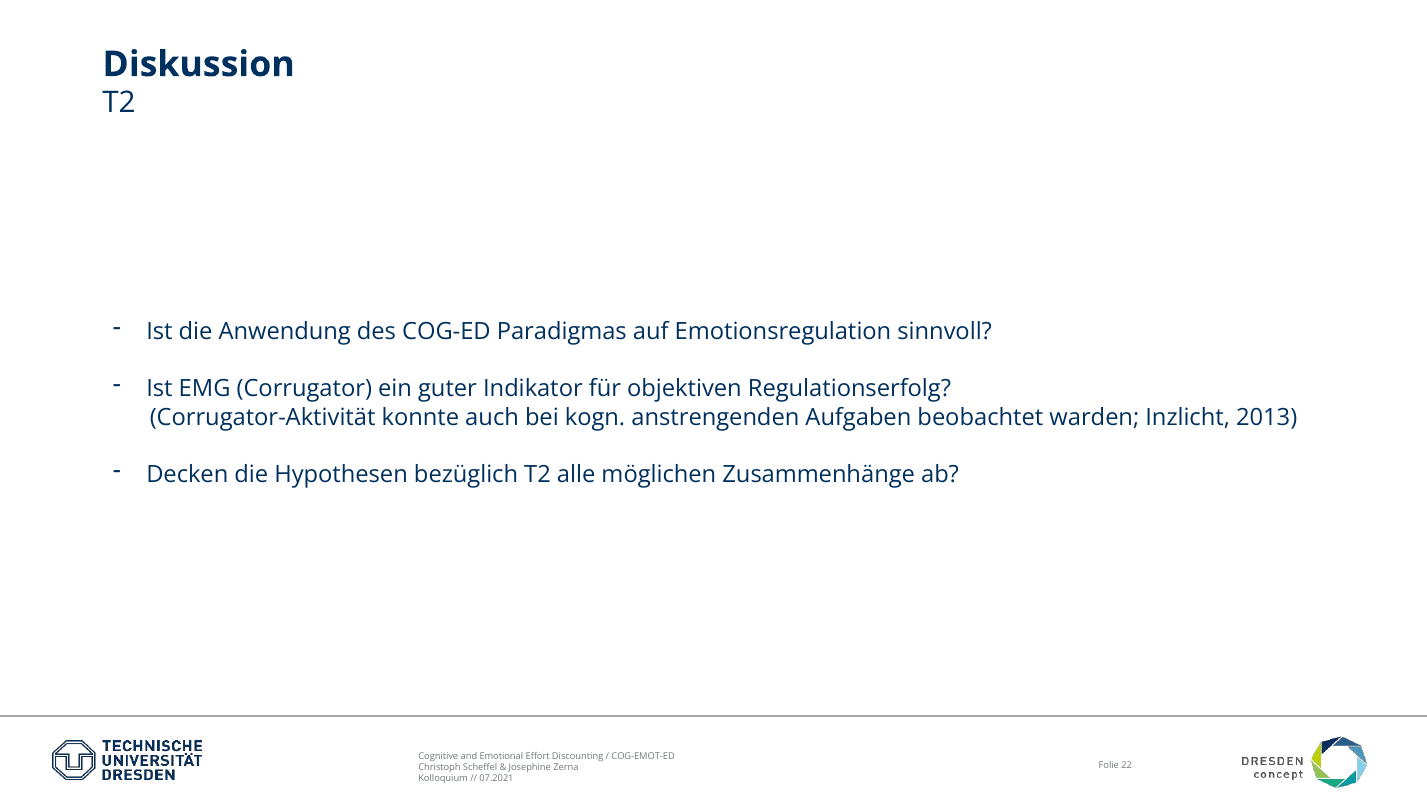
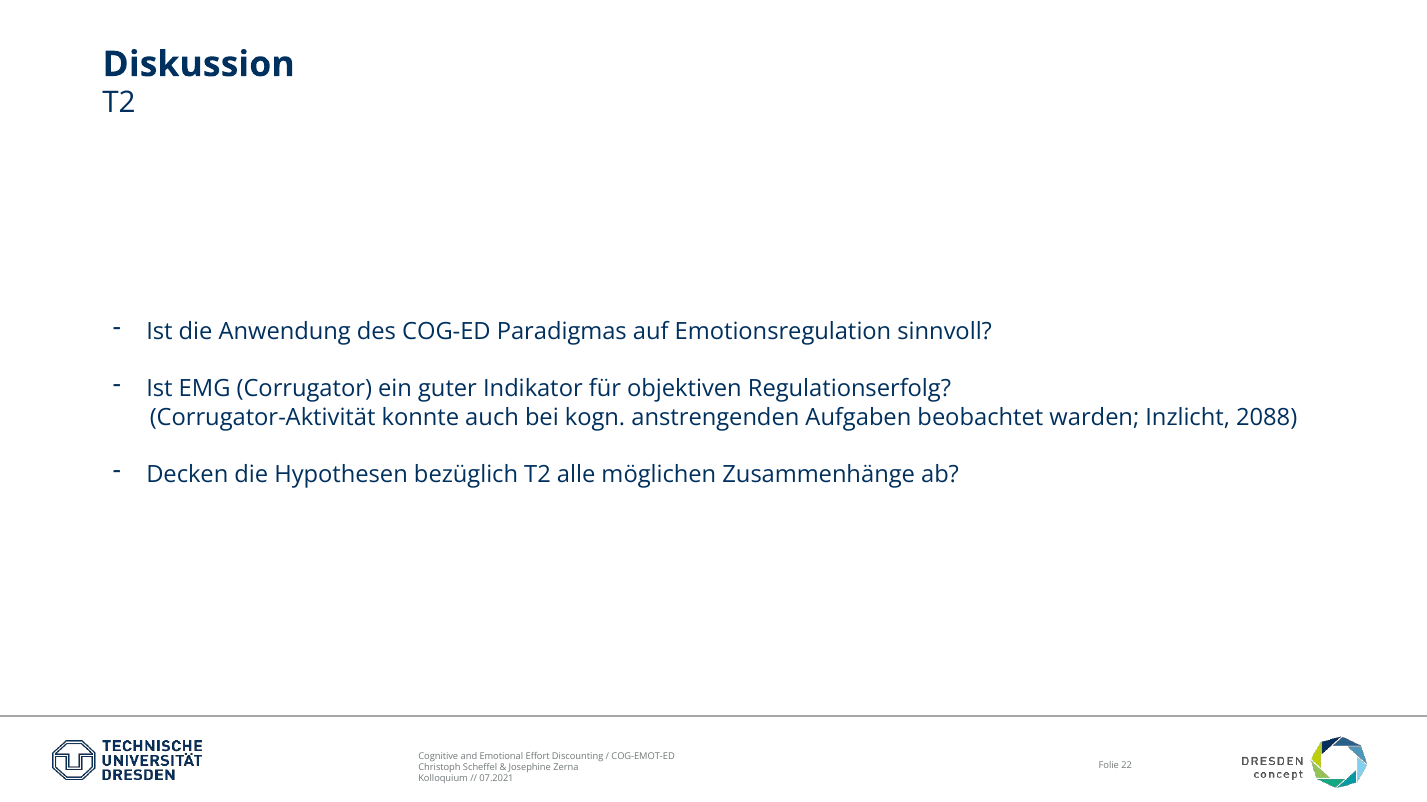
2013: 2013 -> 2088 (1267, 418)
